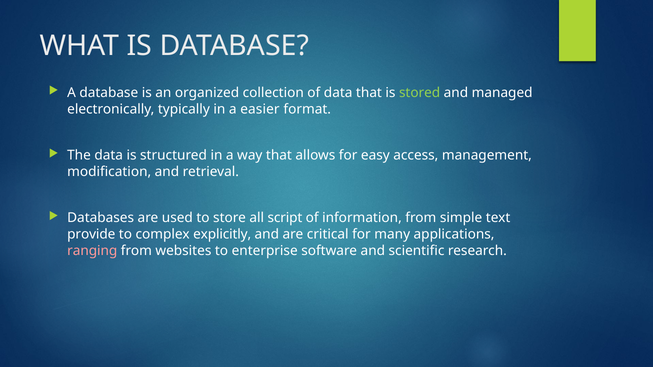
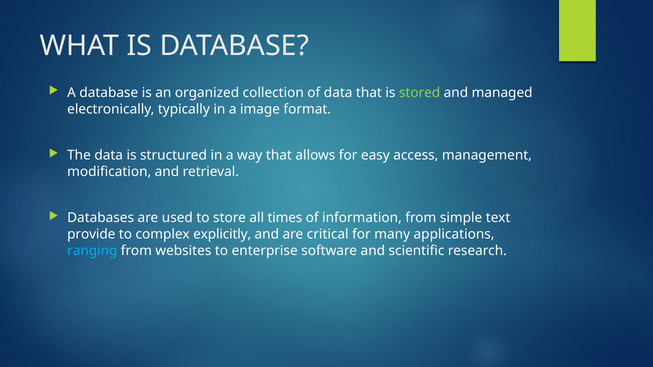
easier: easier -> image (260, 109)
script: script -> times (285, 218)
ranging colour: pink -> light blue (92, 251)
